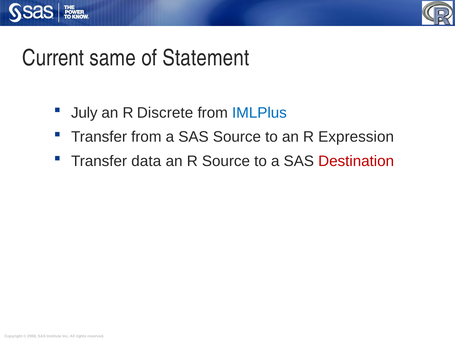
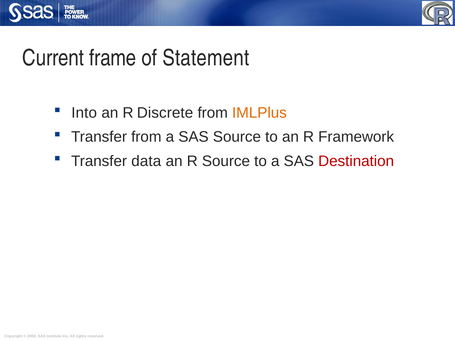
same: same -> frame (113, 58)
July: July -> Into (84, 113)
IMLPlus colour: blue -> orange (259, 113)
Expression: Expression -> Framework (356, 137)
